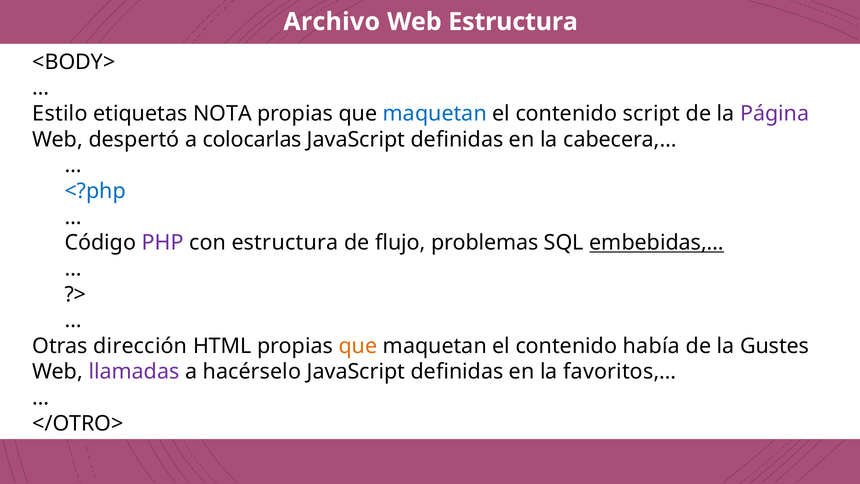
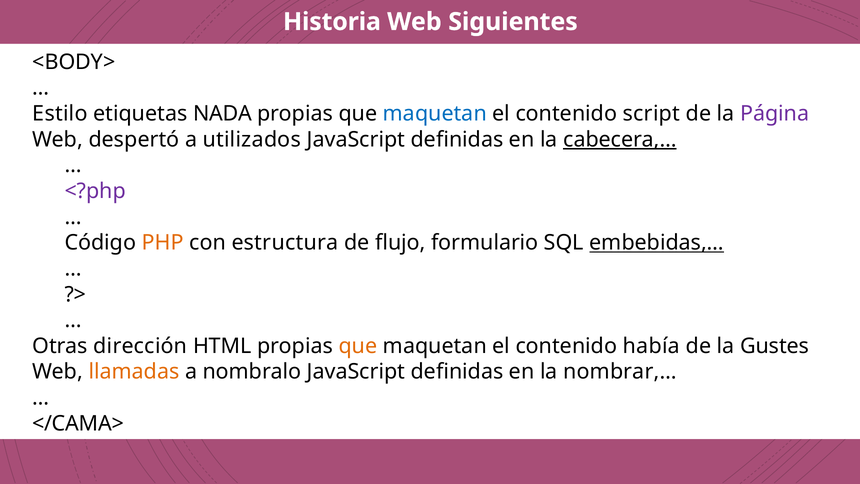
Archivo: Archivo -> Historia (332, 22)
Web Estructura: Estructura -> Siguientes (513, 22)
NOTA: NOTA -> NADA (223, 114)
colocarlas: colocarlas -> utilizados (252, 139)
cabecera,… underline: none -> present (620, 139)
<?php colour: blue -> purple (95, 191)
PHP colour: purple -> orange (163, 243)
problemas: problemas -> formulario (485, 243)
llamadas colour: purple -> orange (134, 372)
hacérselo: hacérselo -> nombralo (252, 372)
favoritos,…: favoritos,… -> nombrar,… (620, 372)
</OTRO>: </OTRO> -> </CAMA> (78, 423)
